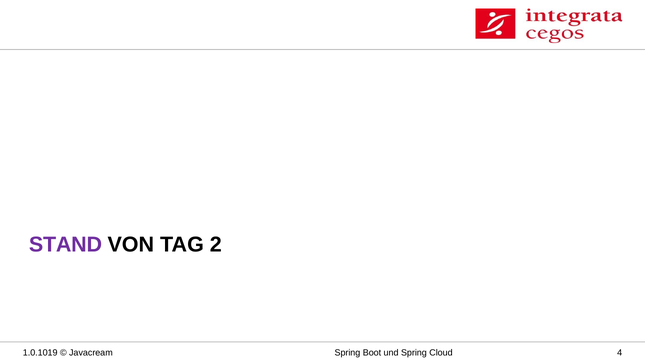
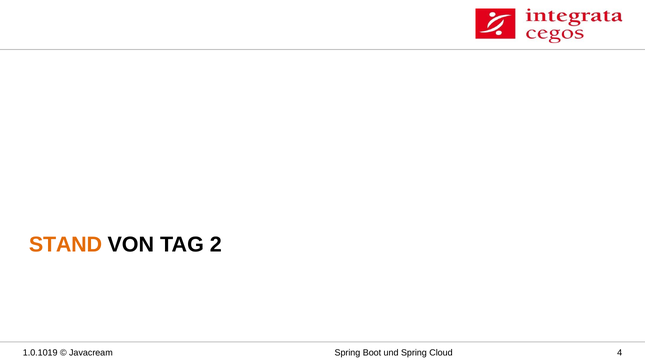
STAND colour: purple -> orange (65, 245)
